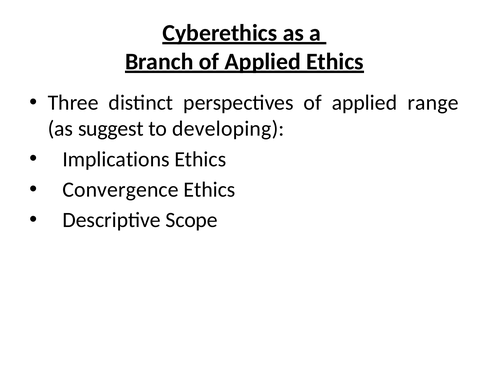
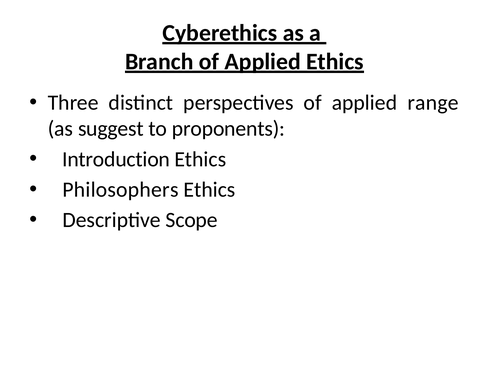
developing: developing -> proponents (228, 129)
Implications: Implications -> Introduction (116, 159)
Convergence: Convergence -> Philosophers (120, 190)
